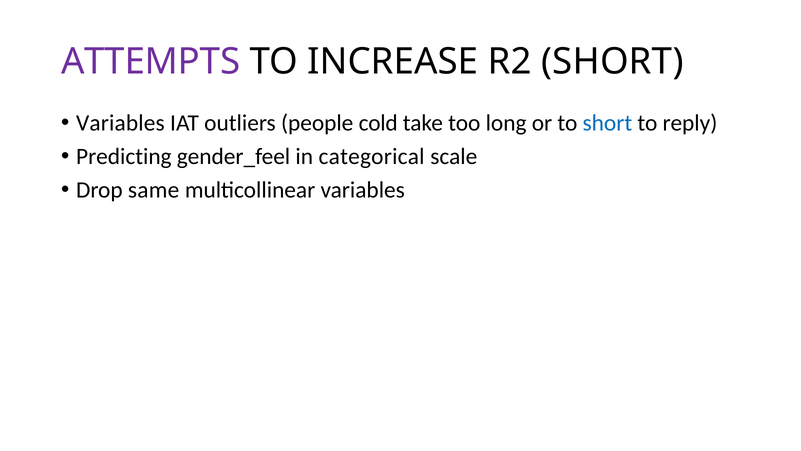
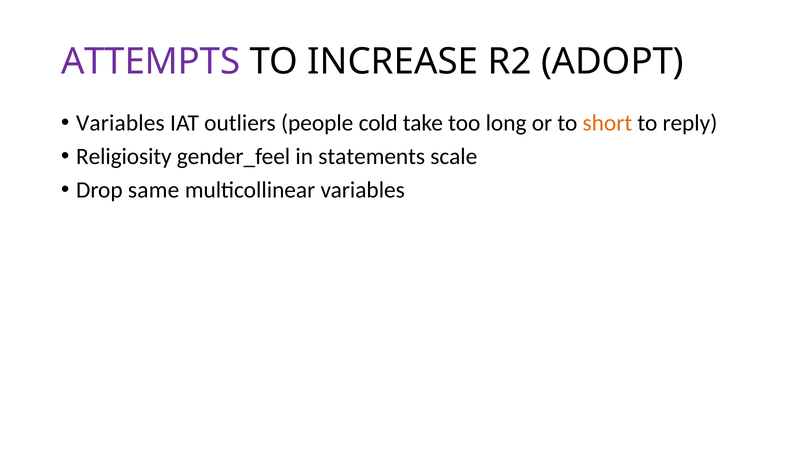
R2 SHORT: SHORT -> ADOPT (613, 61)
short colour: blue -> orange (607, 123)
Predicting: Predicting -> Religiosity (124, 156)
categorical: categorical -> statements (372, 156)
